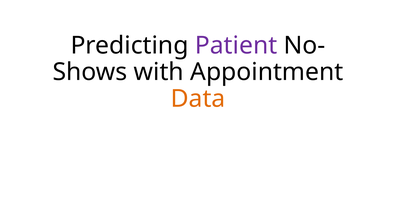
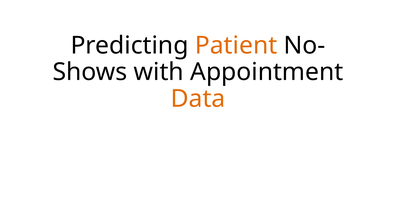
Patient colour: purple -> orange (236, 46)
